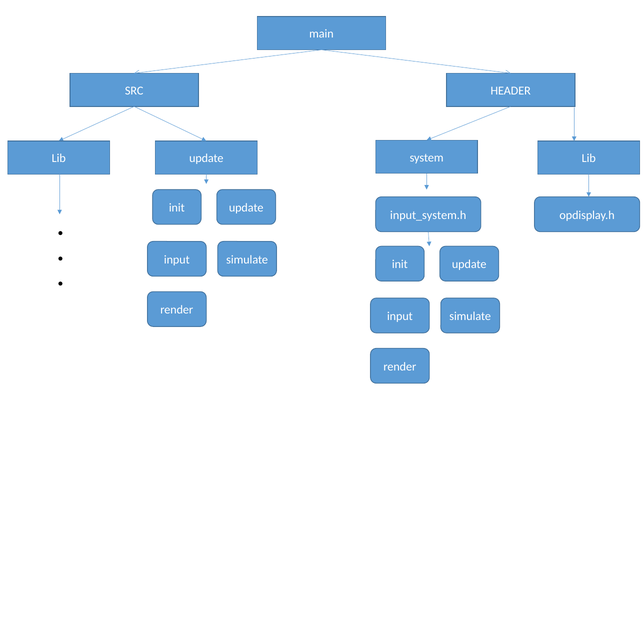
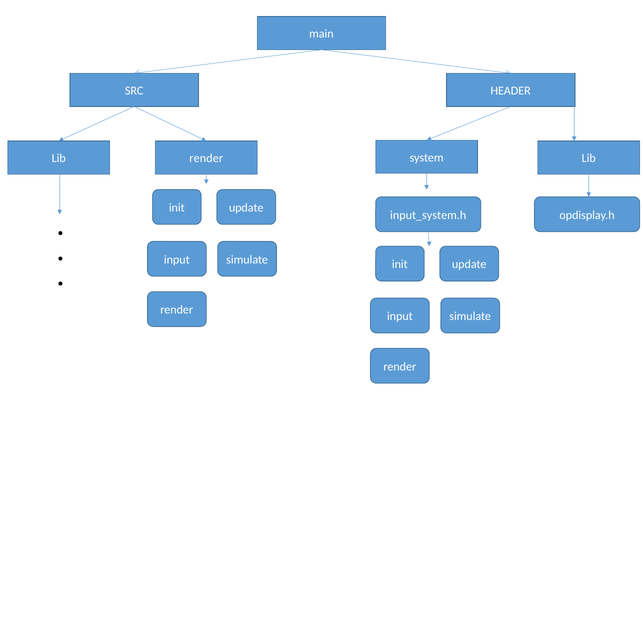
update: update -> render (206, 158)
